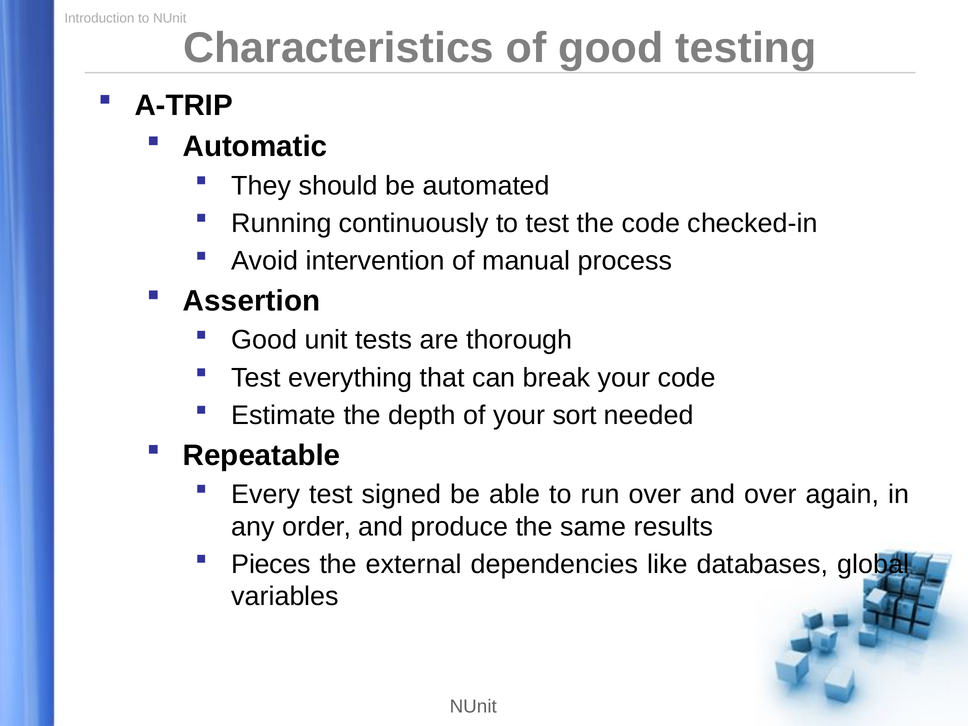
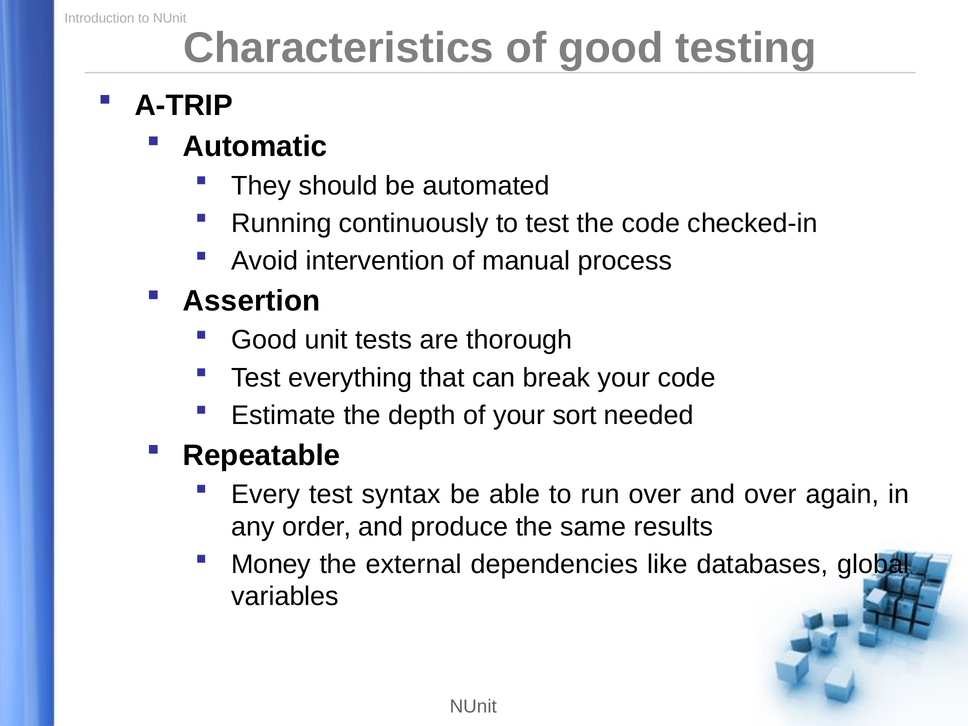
signed: signed -> syntax (401, 494)
Pieces: Pieces -> Money (271, 564)
